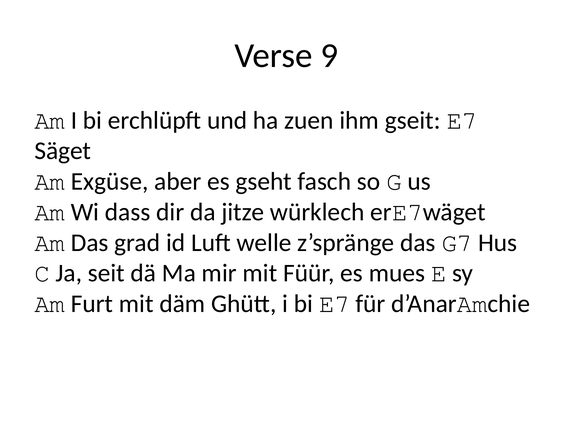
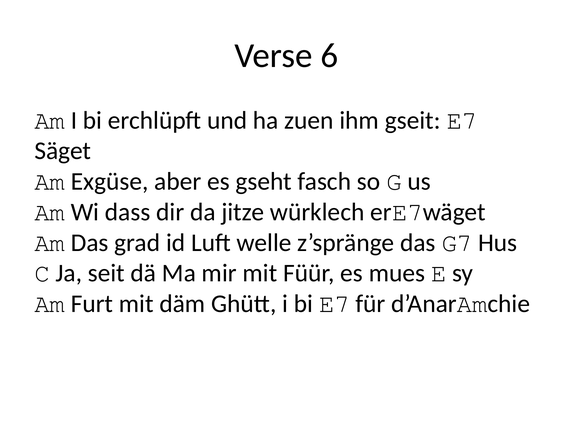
9: 9 -> 6 (329, 55)
